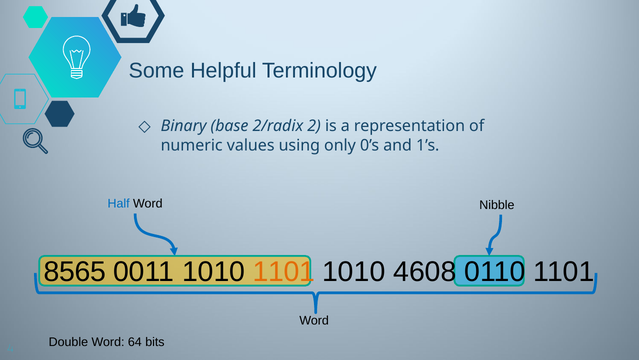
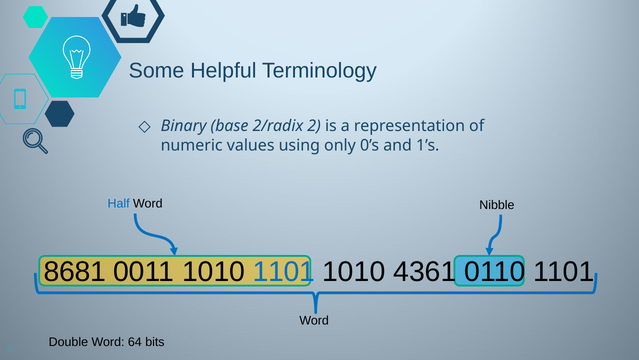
8565: 8565 -> 8681 (75, 271)
1101 colour: orange -> blue (284, 271)
4608: 4608 -> 4361 (425, 271)
